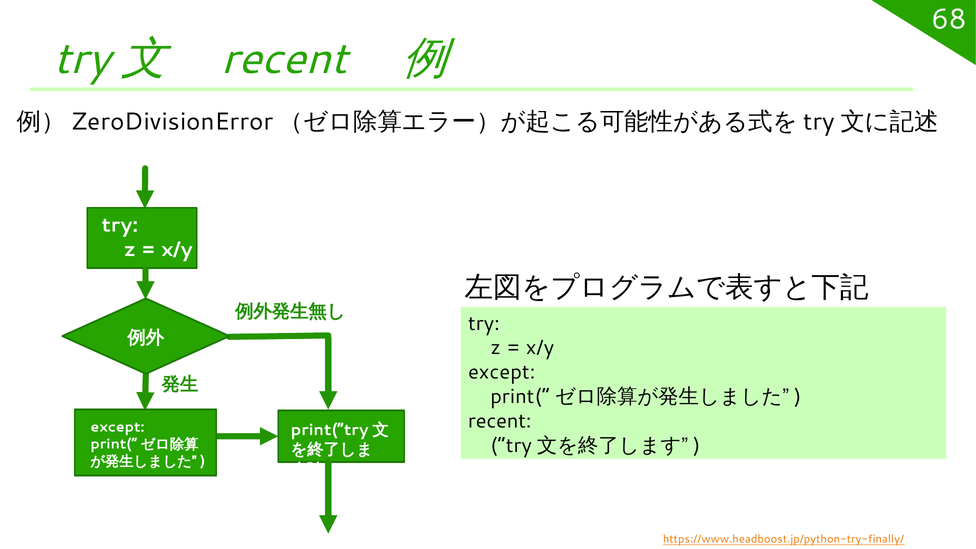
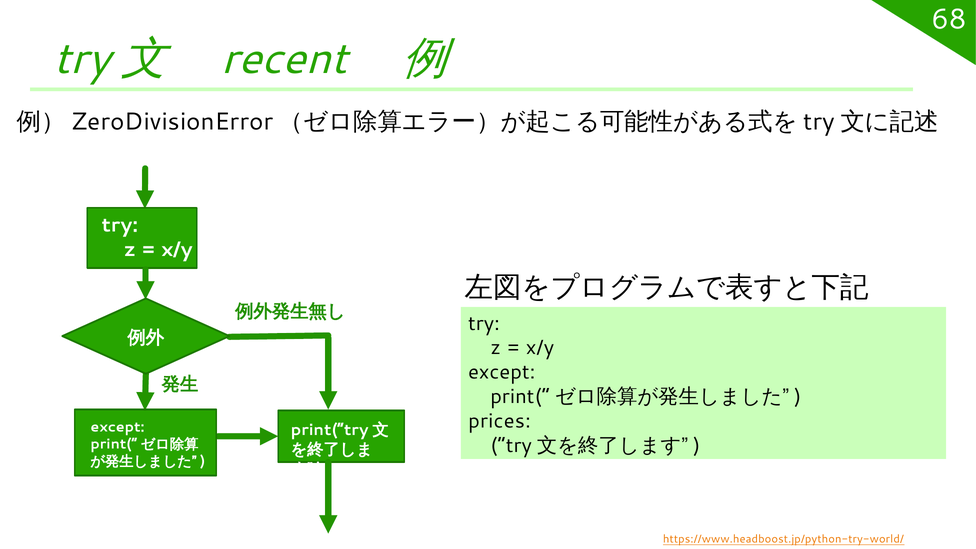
recent: recent -> prices (499, 421)
https://www.headboost.jp/python-try-finally/: https://www.headboost.jp/python-try-finally/ -> https://www.headboost.jp/python-try-world/ (783, 539)
